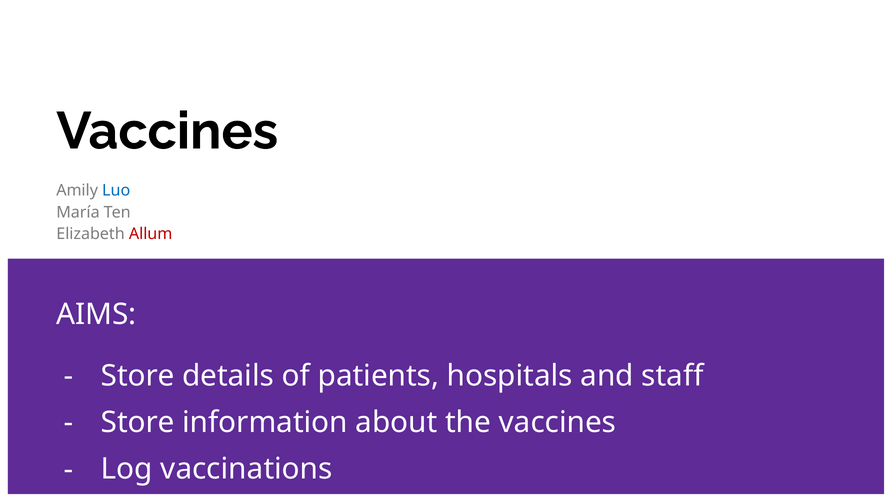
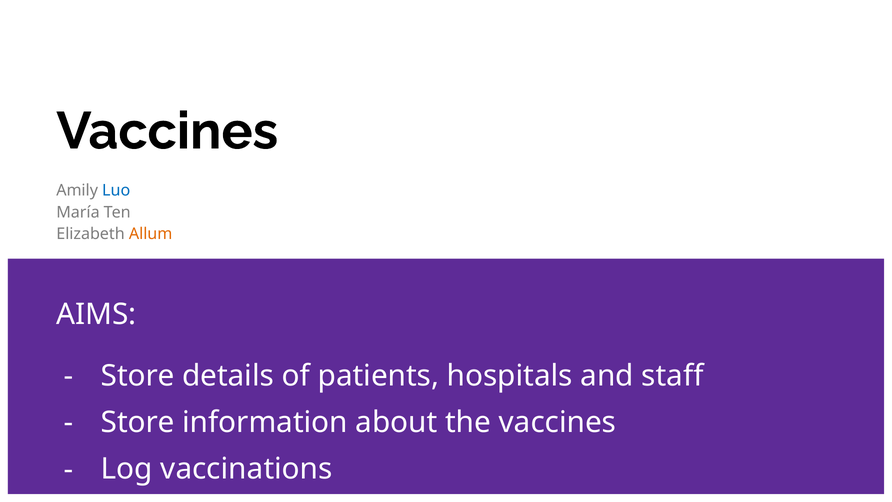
Allum colour: red -> orange (151, 234)
